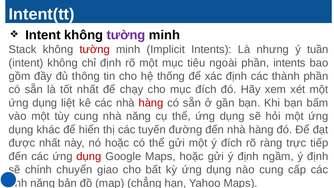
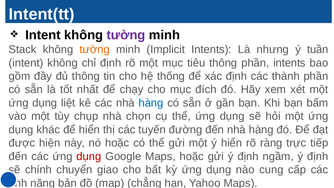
tường colour: red -> orange (95, 49)
tiêu ngoài: ngoài -> thông (223, 63)
hàng colour: red -> blue (151, 103)
tùy cung: cung -> chụp (86, 116)
nhà năng: năng -> chọn (138, 116)
được nhất: nhất -> hiện (50, 143)
ý đích: đích -> hiển (232, 143)
